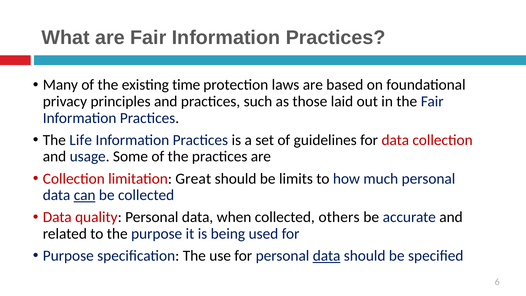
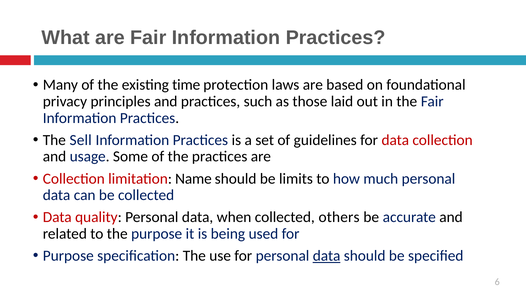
Life: Life -> Sell (81, 140)
Great: Great -> Name (193, 179)
can underline: present -> none (85, 195)
